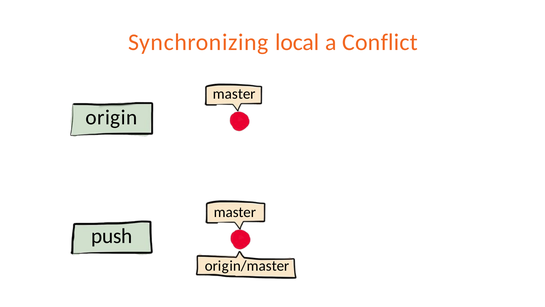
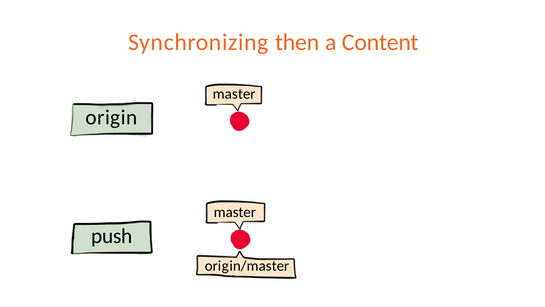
local: local -> then (297, 42)
Conflict: Conflict -> Content (380, 42)
